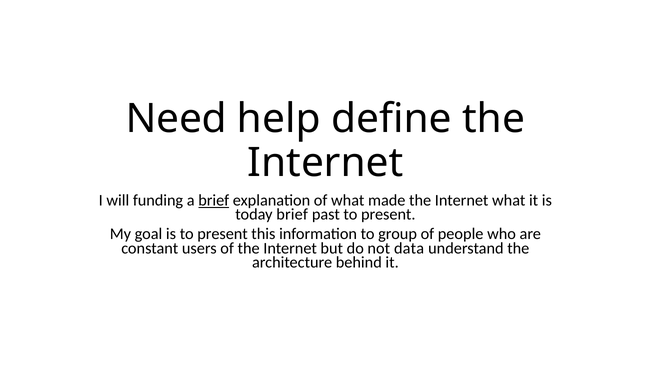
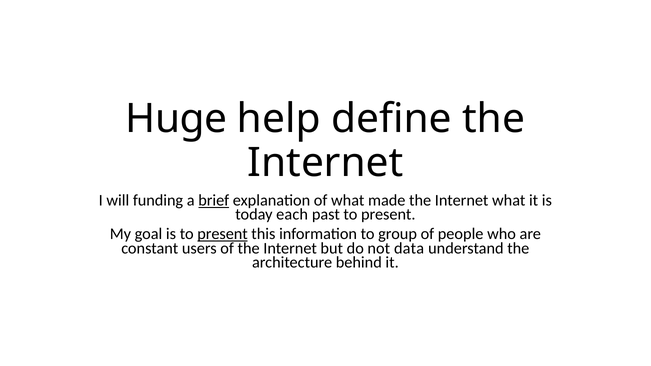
Need: Need -> Huge (176, 119)
today brief: brief -> each (292, 215)
present underline: none -> present (223, 234)
